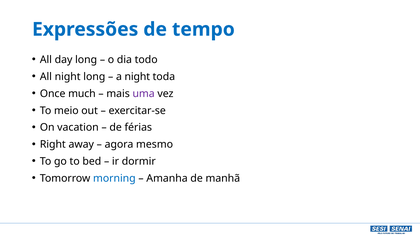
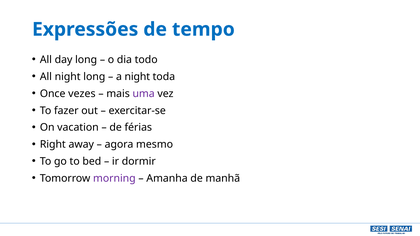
much: much -> vezes (82, 94)
meio: meio -> fazer (66, 111)
morning colour: blue -> purple (114, 179)
